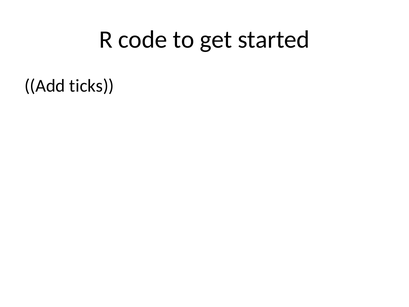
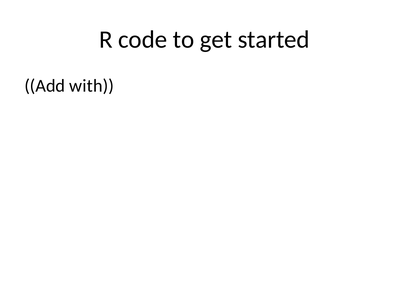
ticks: ticks -> with (92, 86)
